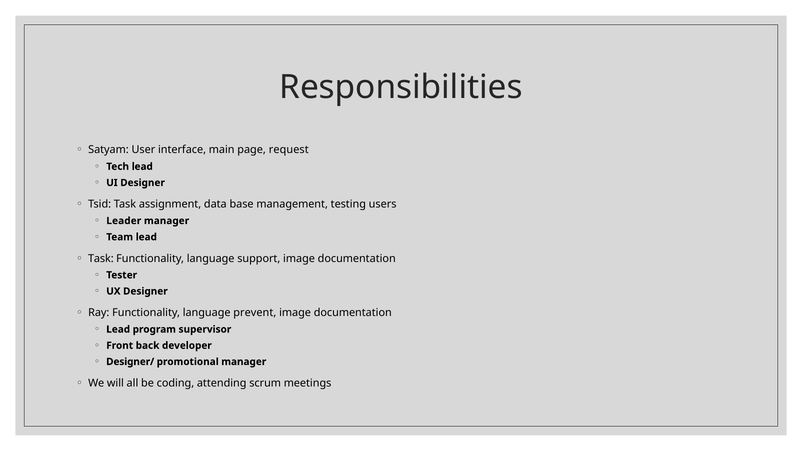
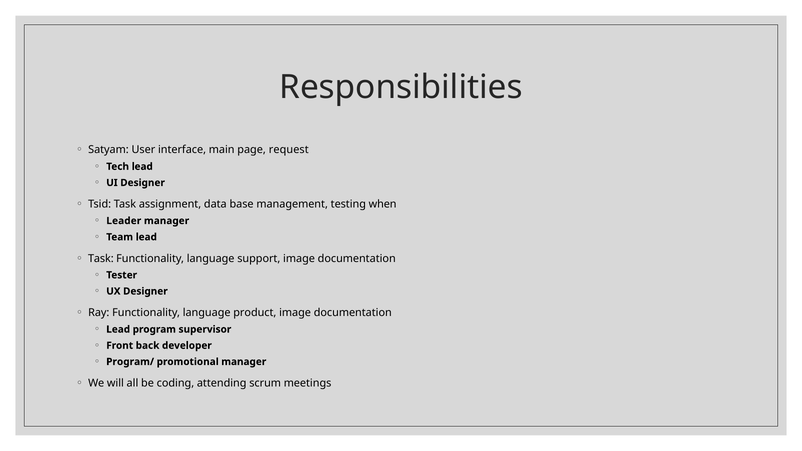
users: users -> when (383, 204)
prevent: prevent -> product (255, 313)
Designer/: Designer/ -> Program/ (130, 362)
